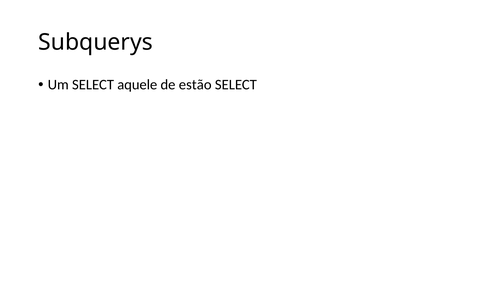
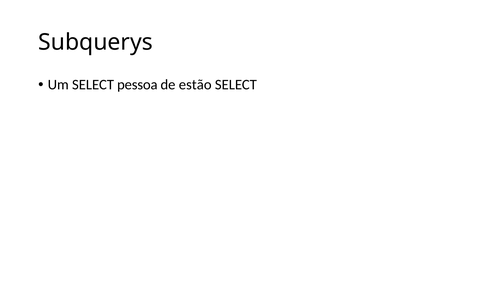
aquele: aquele -> pessoa (137, 85)
